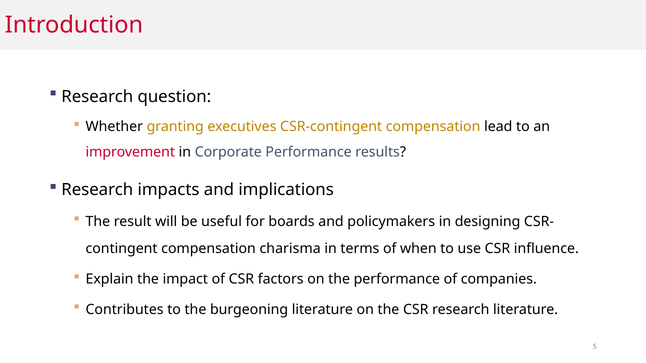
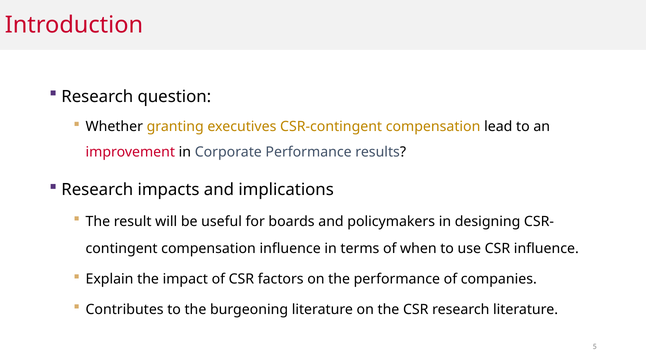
compensation charisma: charisma -> influence (290, 249)
